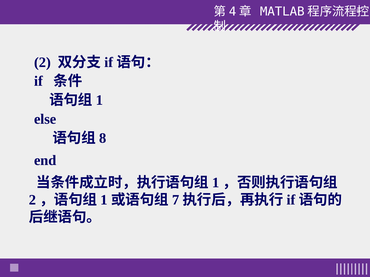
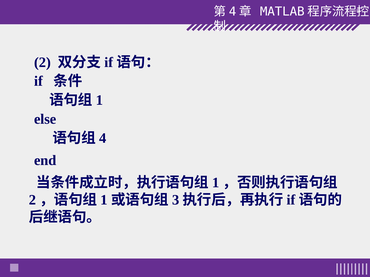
8: 8 -> 4 (103, 138)
7: 7 -> 3 (176, 200)
